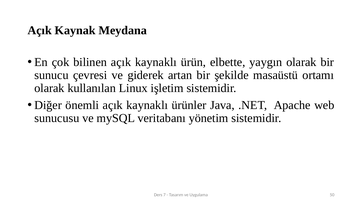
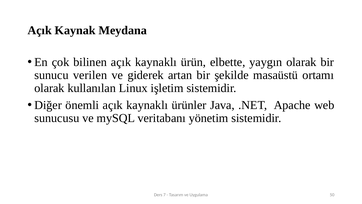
çevresi: çevresi -> verilen (90, 75)
